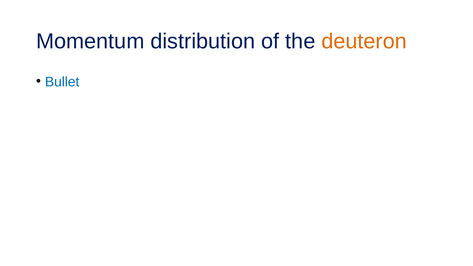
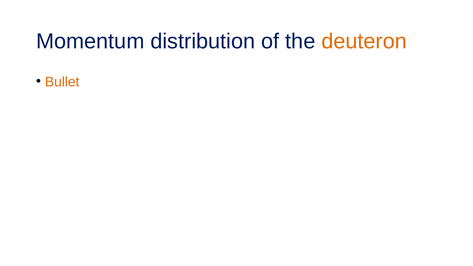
Bullet colour: blue -> orange (62, 82)
